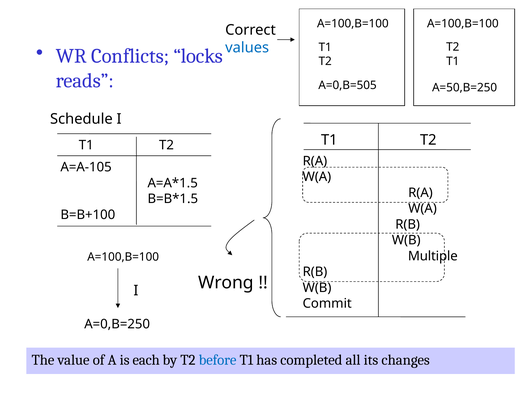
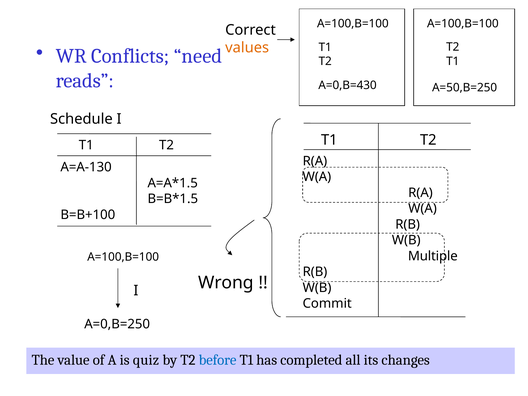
values colour: blue -> orange (247, 48)
locks: locks -> need (198, 56)
A=0,B=505: A=0,B=505 -> A=0,B=430 (348, 85)
A=A-105: A=A-105 -> A=A-130 (86, 167)
each: each -> quiz (146, 360)
